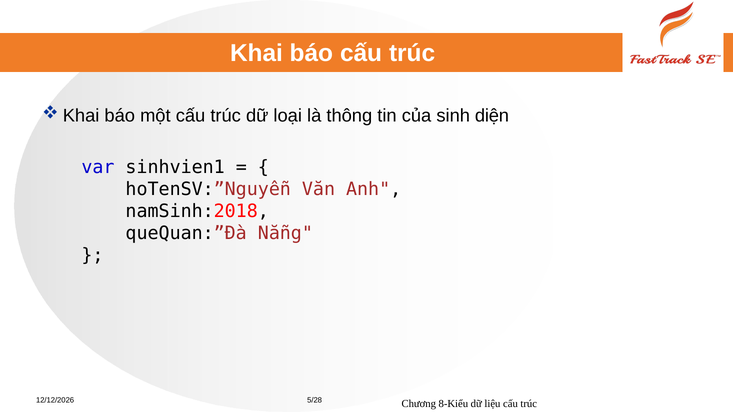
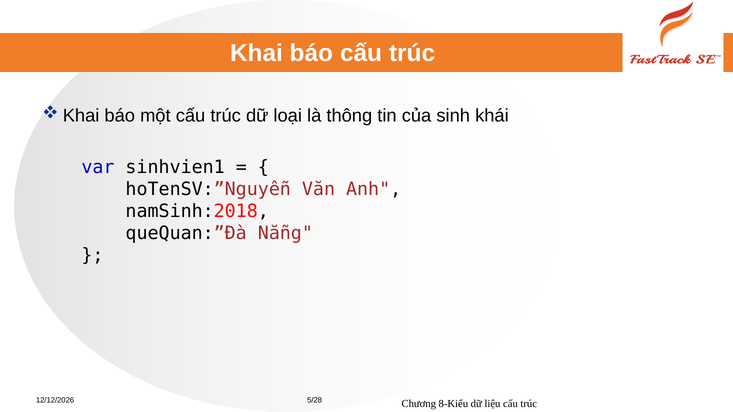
diện: diện -> khái (492, 116)
